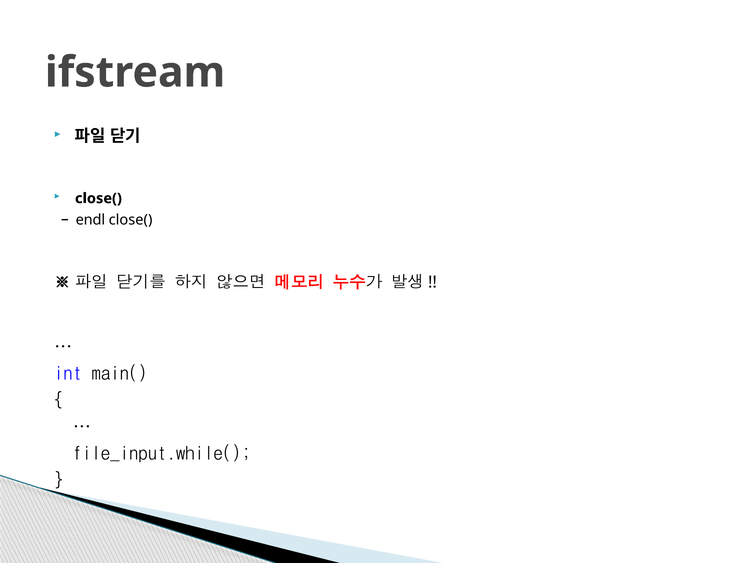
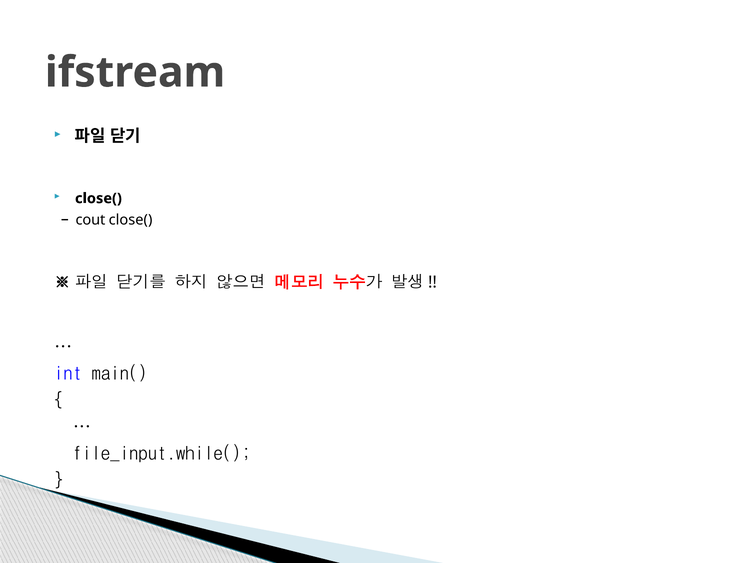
endl: endl -> cout (90, 220)
